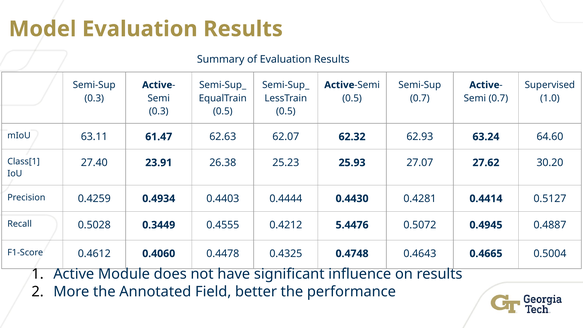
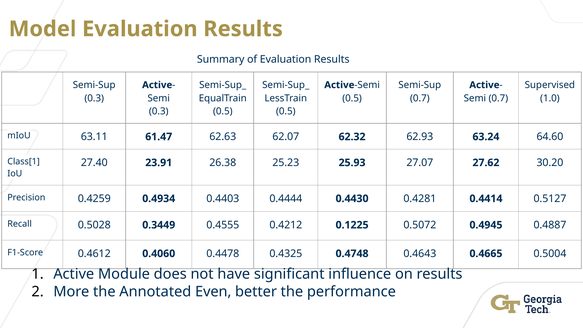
5.4476: 5.4476 -> 0.1225 (352, 225)
Field: Field -> Even (213, 292)
